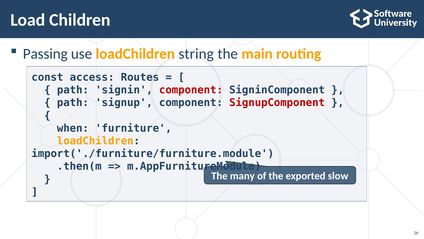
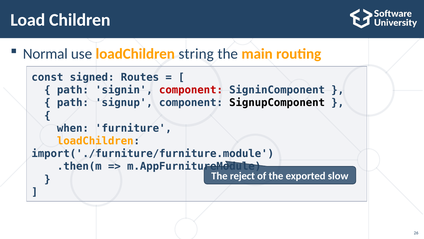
Passing: Passing -> Normal (45, 54)
access: access -> signed (92, 77)
SignupComponent colour: red -> black (277, 103)
many: many -> reject (242, 176)
